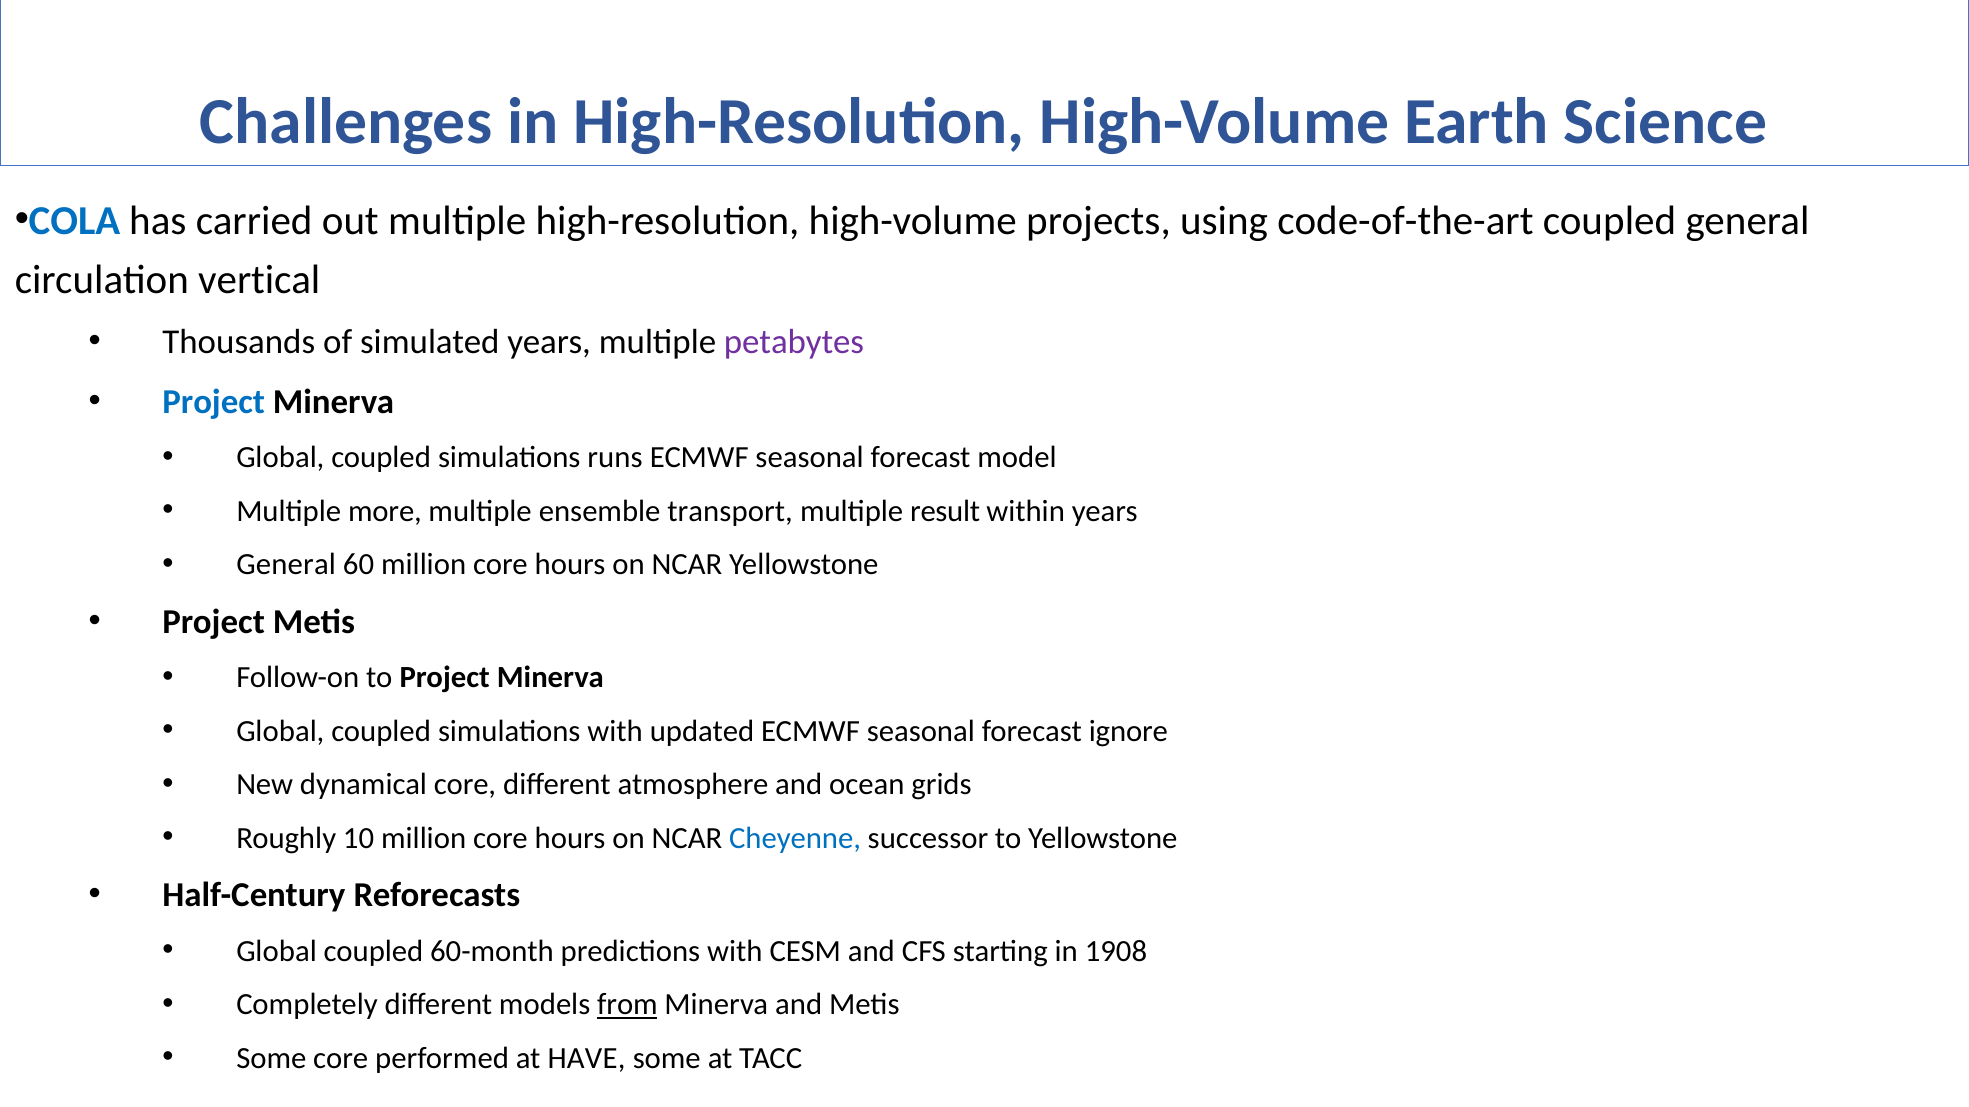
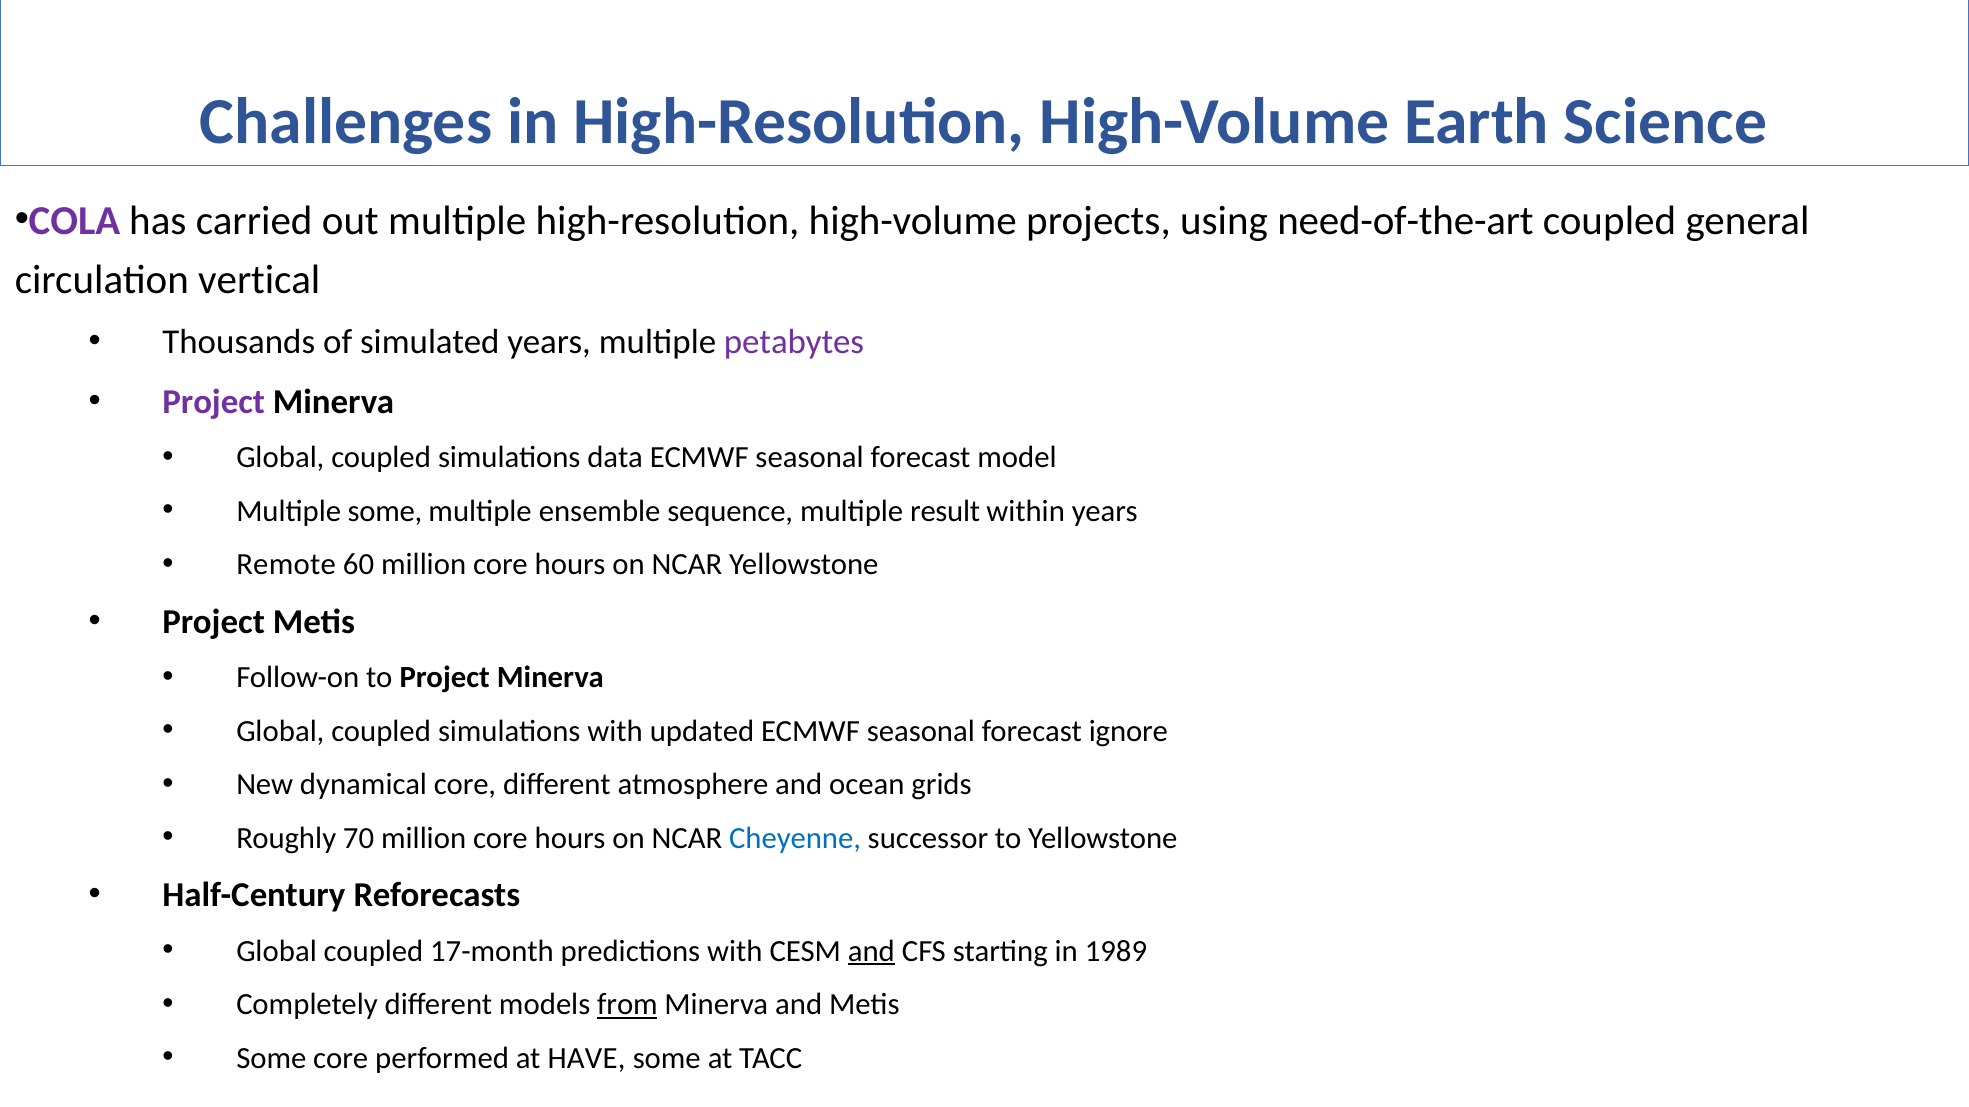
COLA colour: blue -> purple (74, 221)
code-of-the-art: code-of-the-art -> need-of-the-art (1405, 221)
Project colour: blue -> purple (214, 402)
runs: runs -> data (615, 458)
Multiple more: more -> some (385, 511)
transport: transport -> sequence (730, 511)
General: General -> Remote (286, 565)
10: 10 -> 70 (359, 838)
60-month: 60-month -> 17-month (492, 951)
and underline: none -> present (871, 951)
1908: 1908 -> 1989 (1116, 951)
